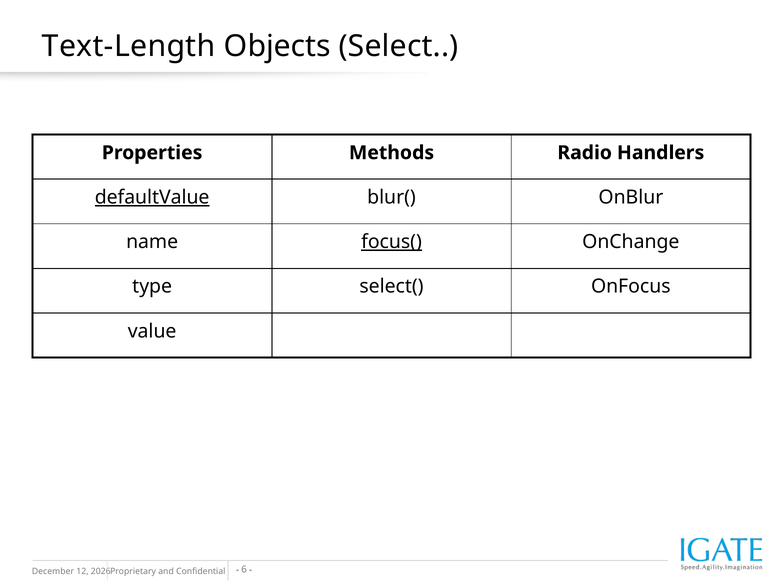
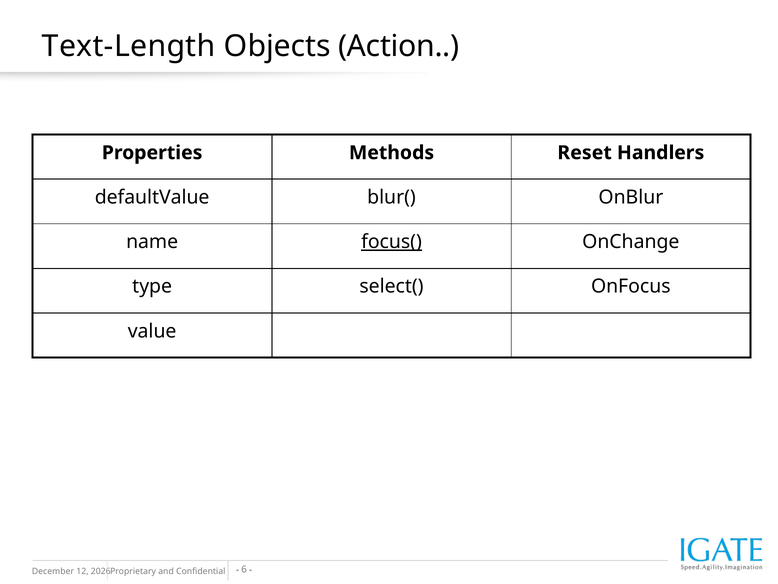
Select: Select -> Action (399, 46)
Radio: Radio -> Reset (585, 153)
defaultValue underline: present -> none (152, 197)
